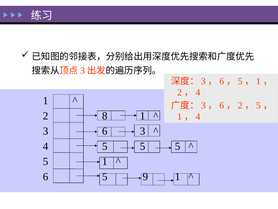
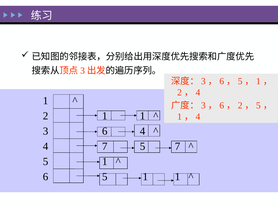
2 8: 8 -> 1 (105, 116)
6 3: 3 -> 4 (143, 131)
4 5: 5 -> 7 (105, 146)
5: 5 -> 7 (178, 146)
6 5 9: 9 -> 1 (145, 176)
